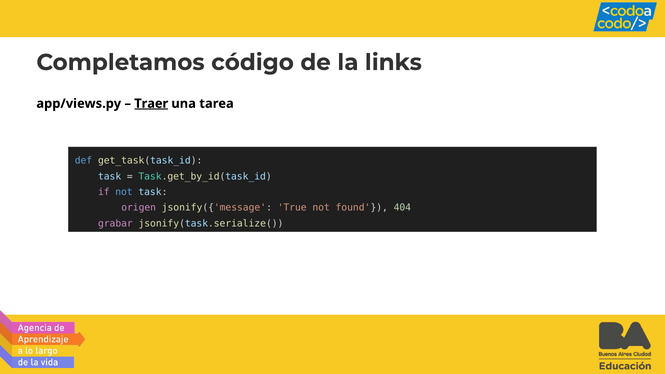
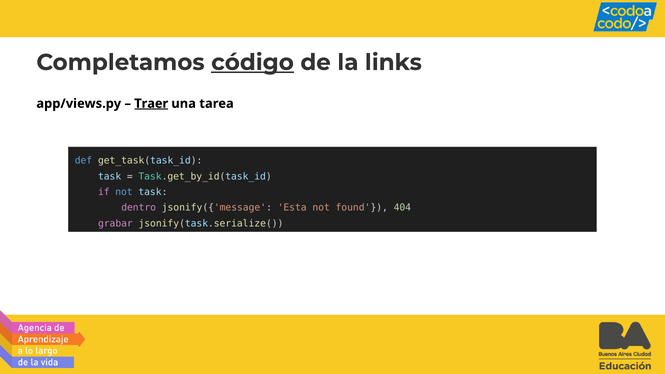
código underline: none -> present (253, 62)
origen: origen -> dentro (139, 208)
True: True -> Esta (292, 208)
